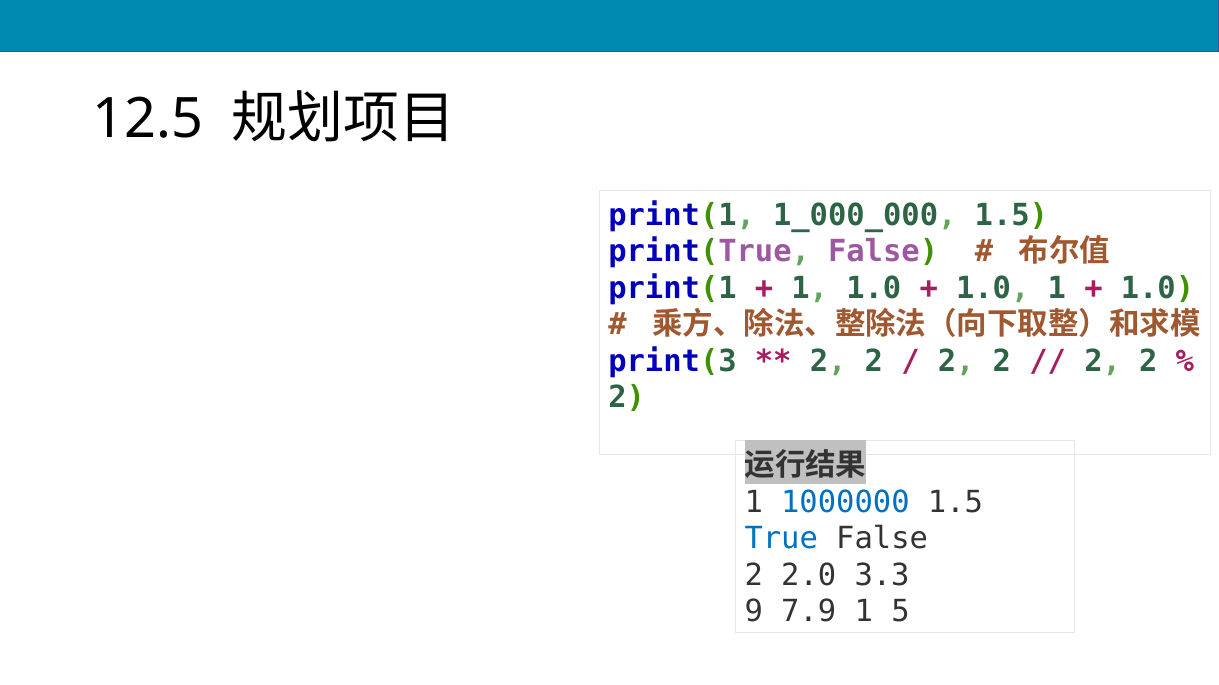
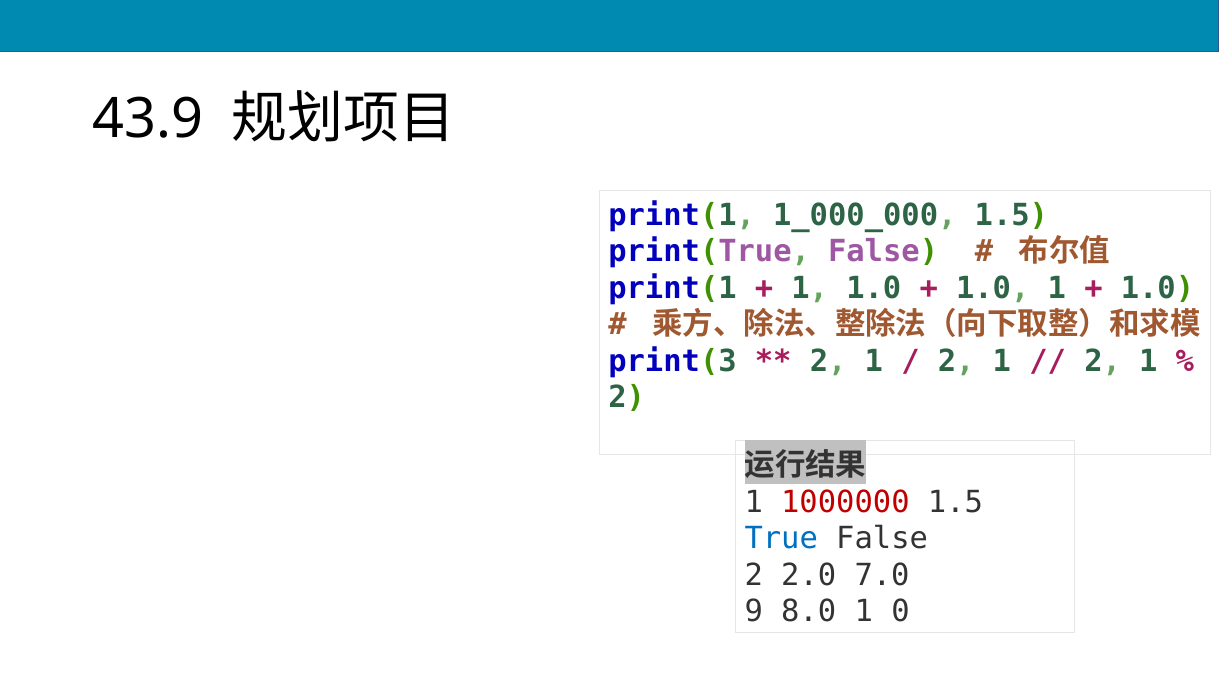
12.5: 12.5 -> 43.9 (148, 120)
2: 2 -> 1 (874, 362)
2: 2 -> 1 (1002, 362)
2: 2 -> 1 (1148, 362)
1000000 colour: blue -> red (845, 503)
3.3: 3.3 -> 7.0 (882, 576)
7.9: 7.9 -> 8.0 (809, 612)
5: 5 -> 0 (900, 612)
